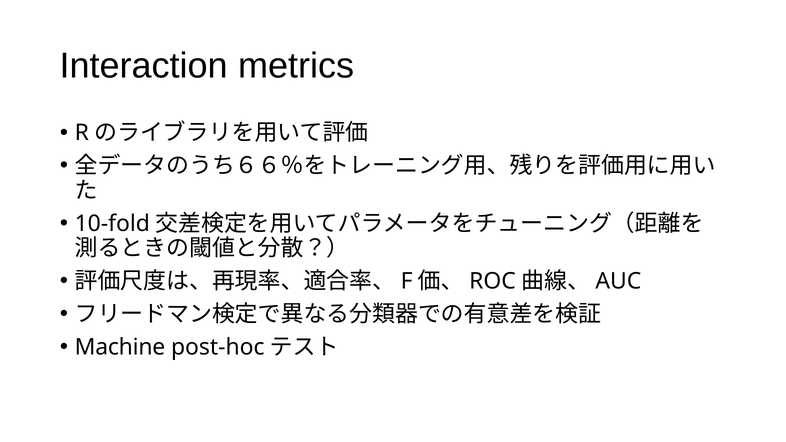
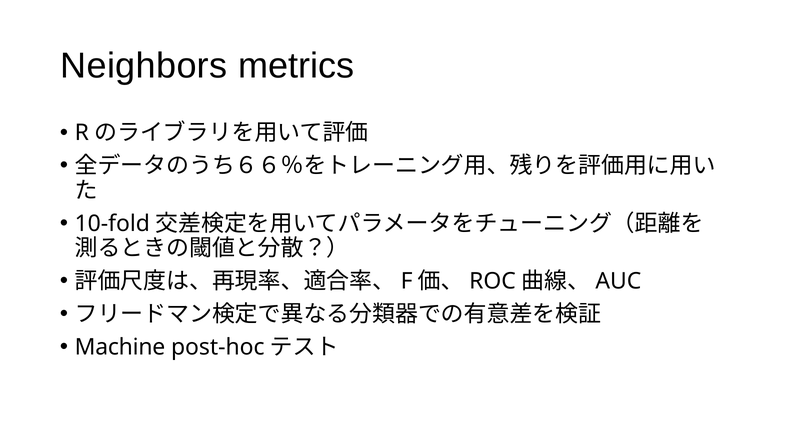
Interaction: Interaction -> Neighbors (144, 66)
